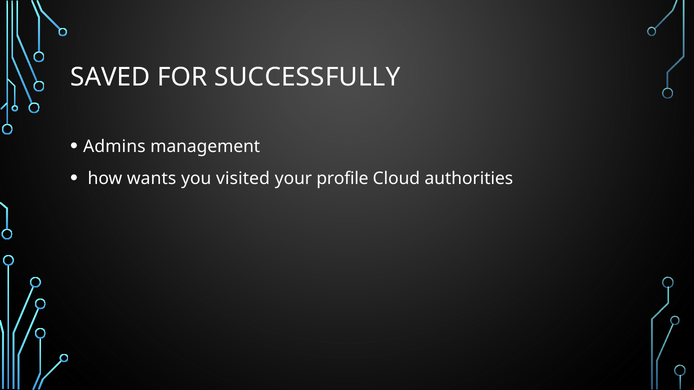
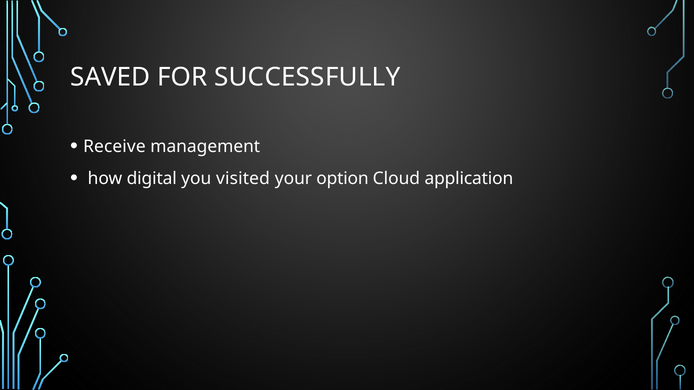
Admins: Admins -> Receive (114, 146)
wants: wants -> digital (152, 179)
profile: profile -> option (342, 179)
authorities: authorities -> application (469, 179)
